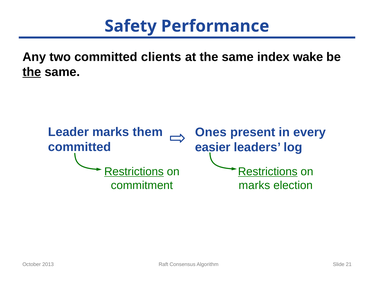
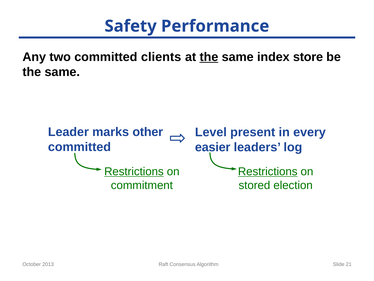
the underline: none -> present (209, 57)
wake: wake -> store (308, 57)
the underline: present -> none (32, 72)
them: them -> other (148, 132)
Ones: Ones -> Level (211, 132)
marks: marks -> stored (254, 185)
